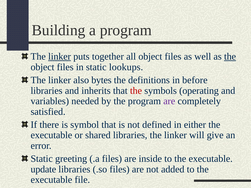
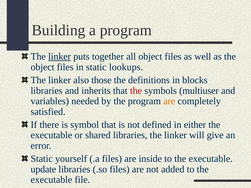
the underline: present -> none (230, 57)
bytes: bytes -> those (101, 80)
before: before -> blocks (195, 80)
operating: operating -> multiuser (199, 91)
are colour: purple -> orange (169, 101)
greeting: greeting -> yourself (71, 159)
